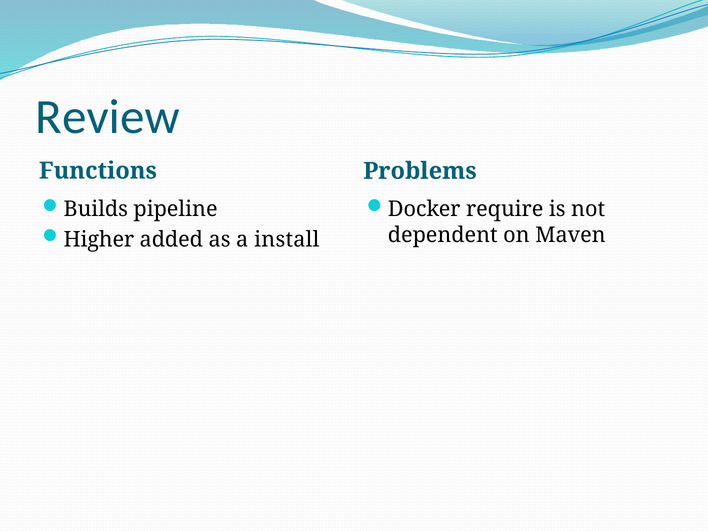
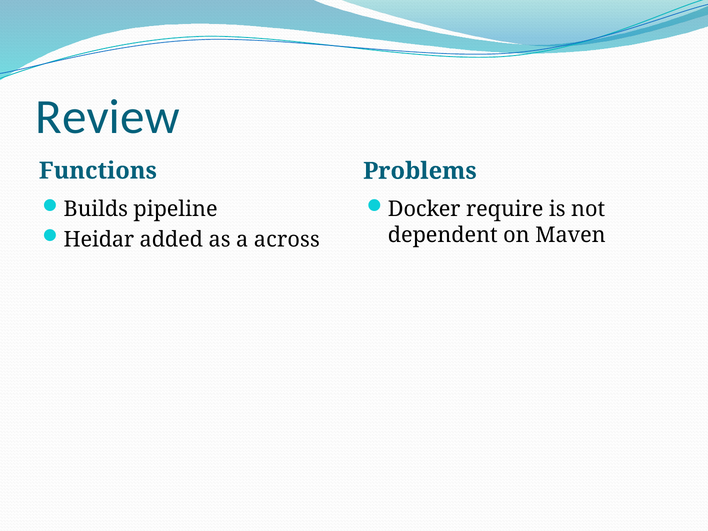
Higher: Higher -> Heidar (99, 239)
install: install -> across (287, 239)
